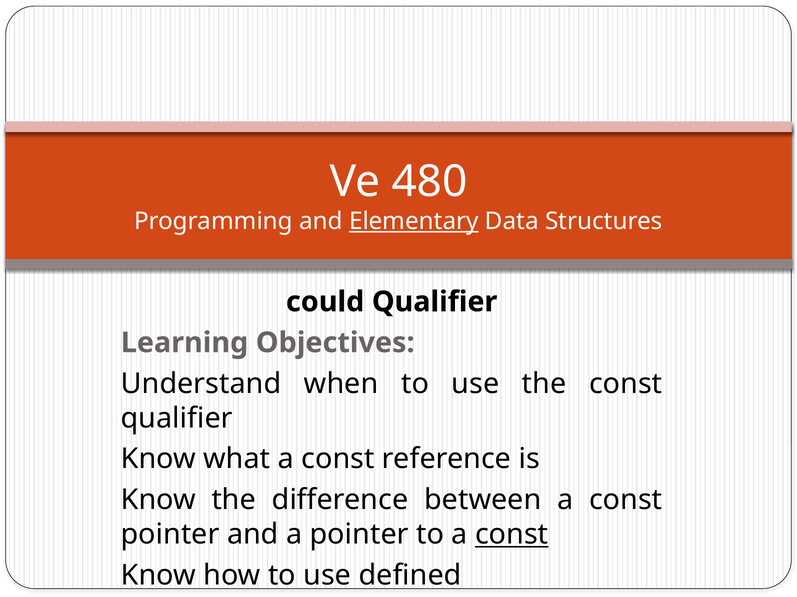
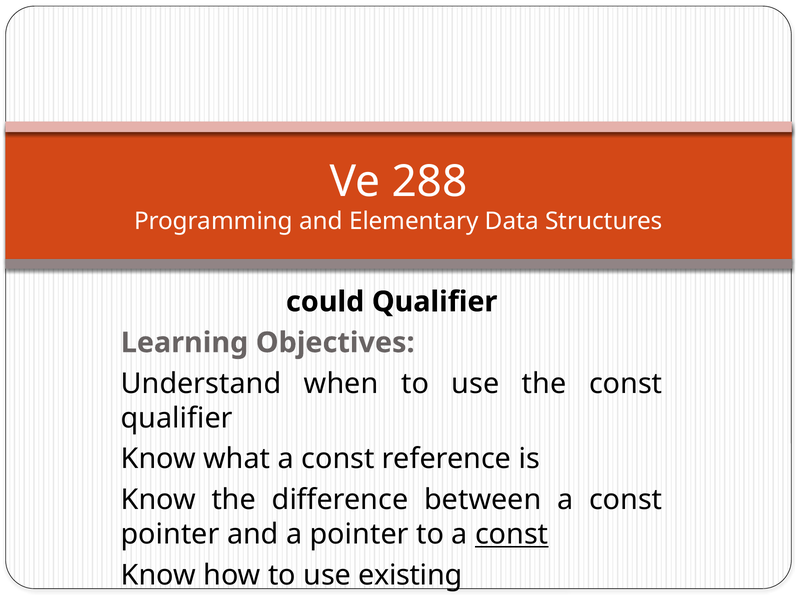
480: 480 -> 288 (430, 182)
Elementary underline: present -> none (414, 221)
defined: defined -> existing (410, 576)
